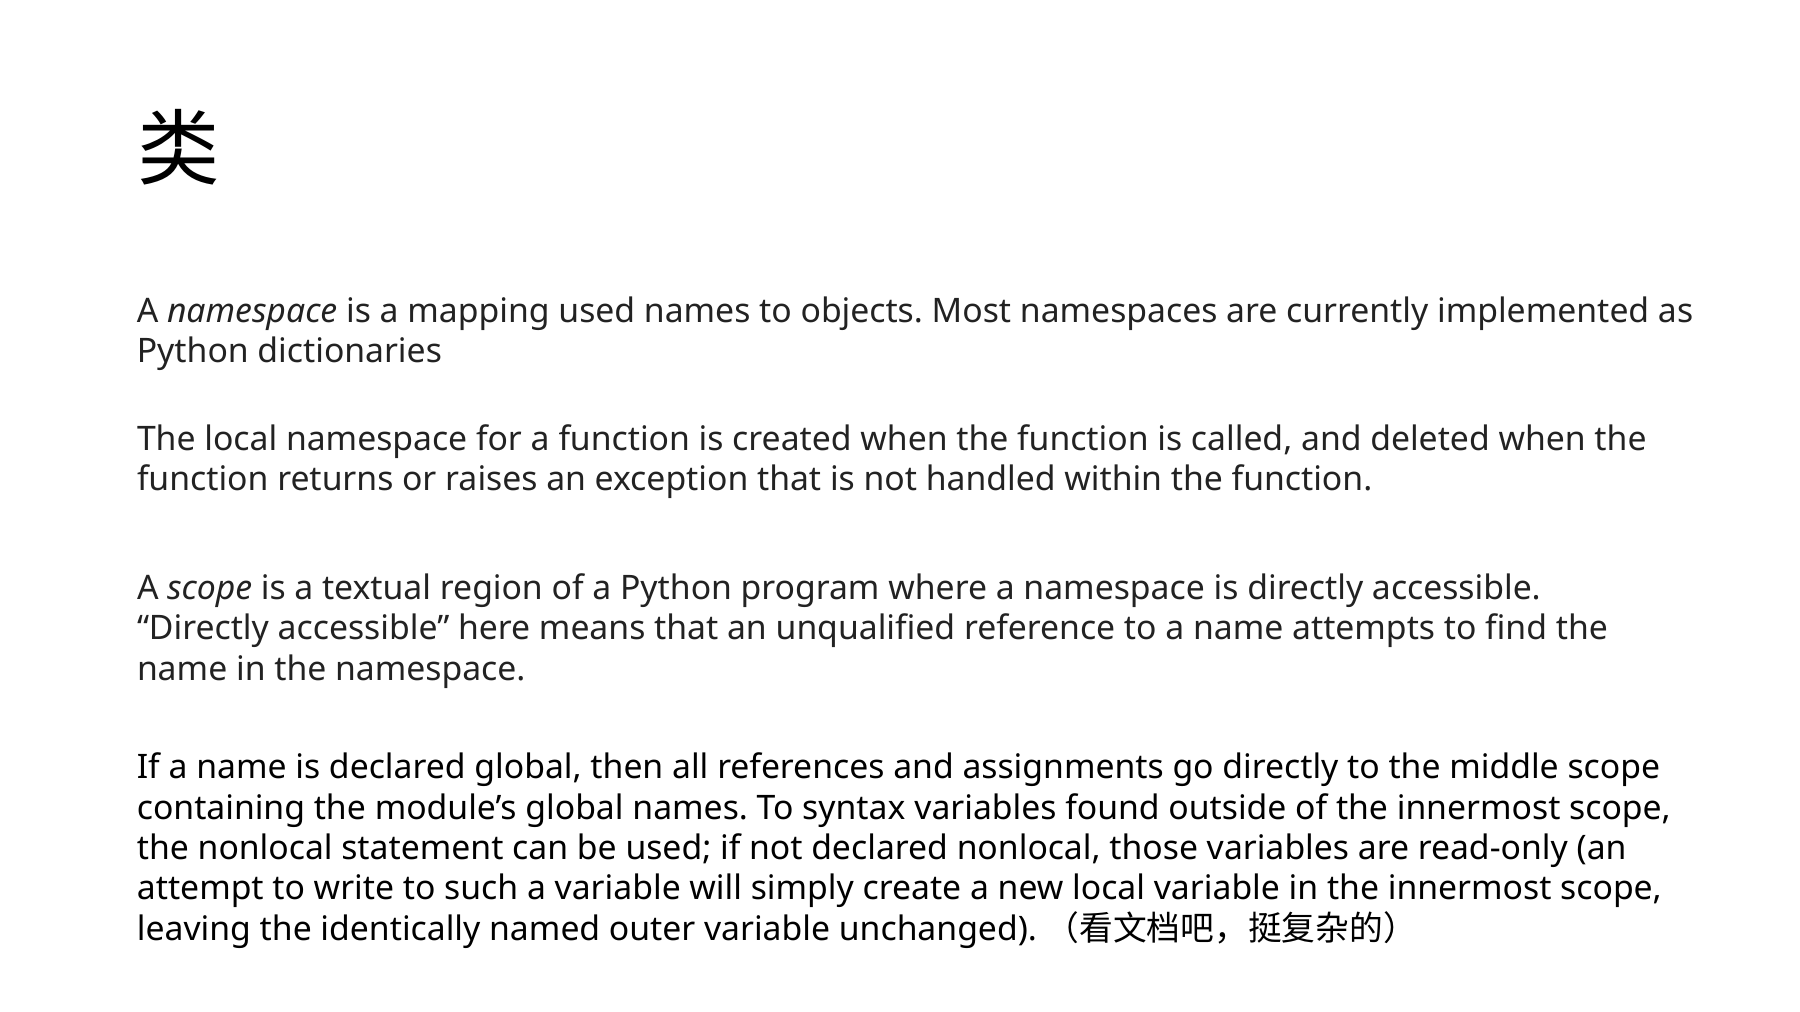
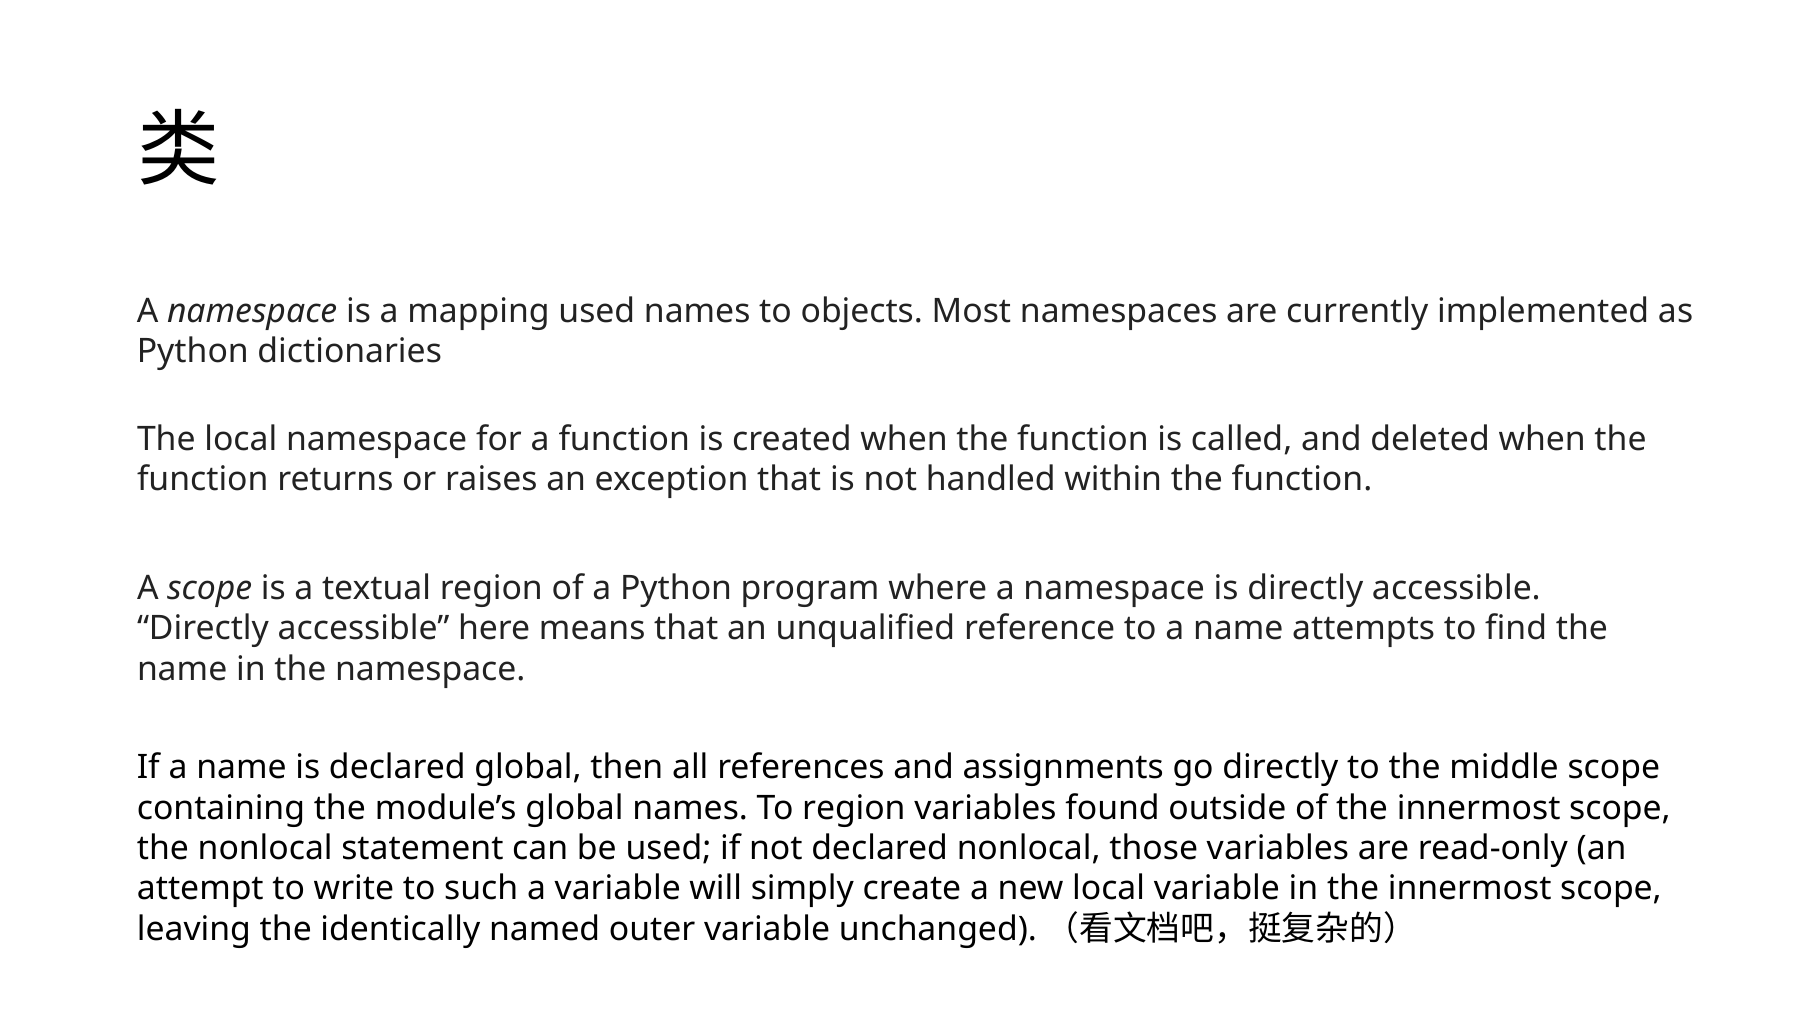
To syntax: syntax -> region (854, 808)
